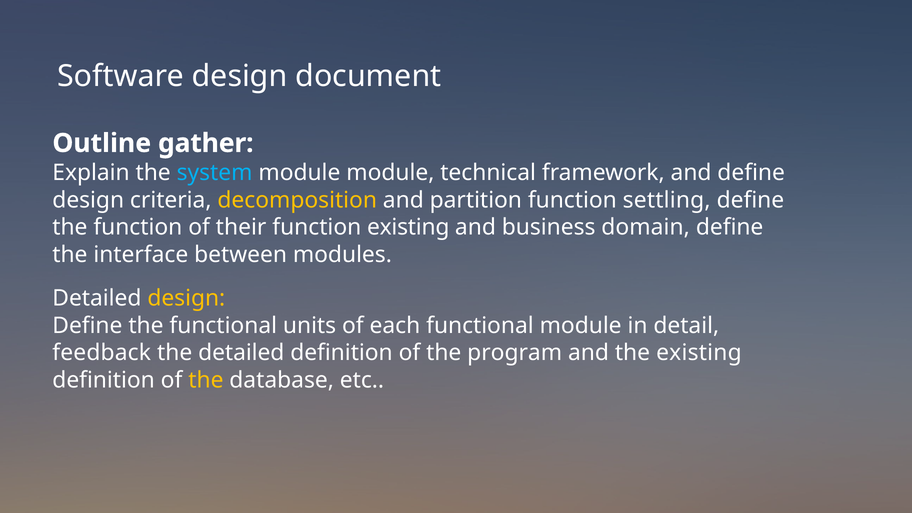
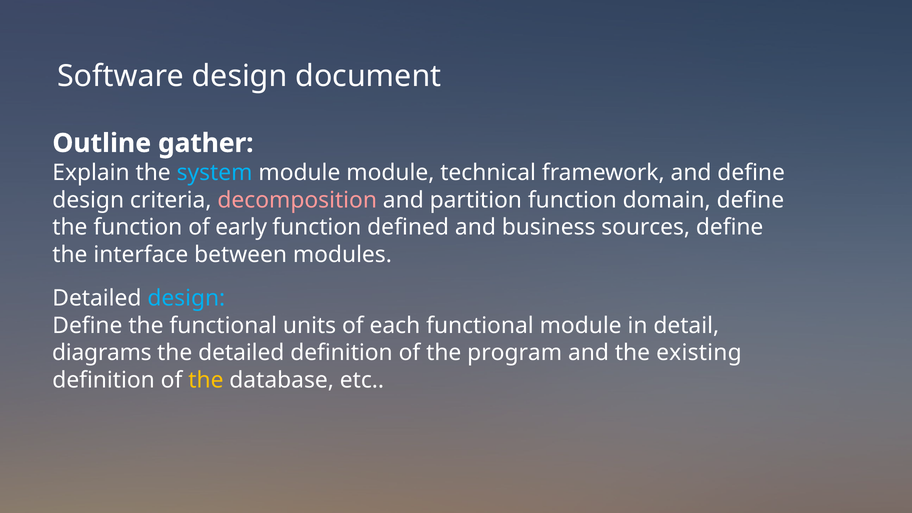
decomposition colour: yellow -> pink (297, 200)
settling: settling -> domain (667, 200)
their: their -> early (241, 227)
function existing: existing -> defined (408, 227)
domain: domain -> sources (646, 227)
design colour: yellow -> light blue (186, 298)
feedback: feedback -> diagrams (102, 353)
